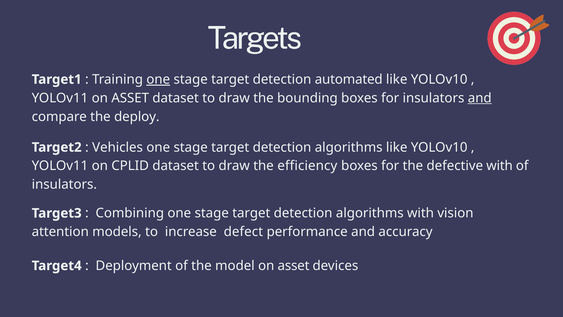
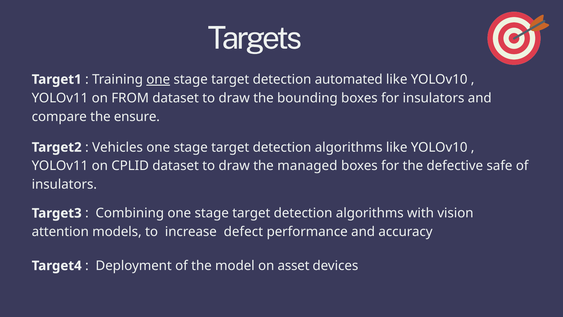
YOLOv11 on ASSET: ASSET -> FROM (130, 98)
and underline: present -> none (480, 98)
deploy: deploy -> ensure (137, 117)
efficiency: efficiency -> managed (307, 166)
defective with: with -> safe (499, 166)
